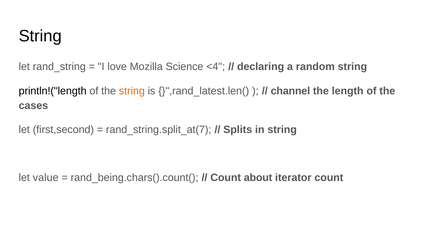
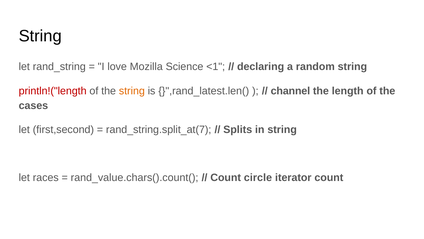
<4: <4 -> <1 (216, 67)
println!("length colour: black -> red (53, 91)
value: value -> races (46, 177)
rand_being.chars().count(: rand_being.chars().count( -> rand_value.chars().count( (135, 177)
about: about -> circle (258, 177)
